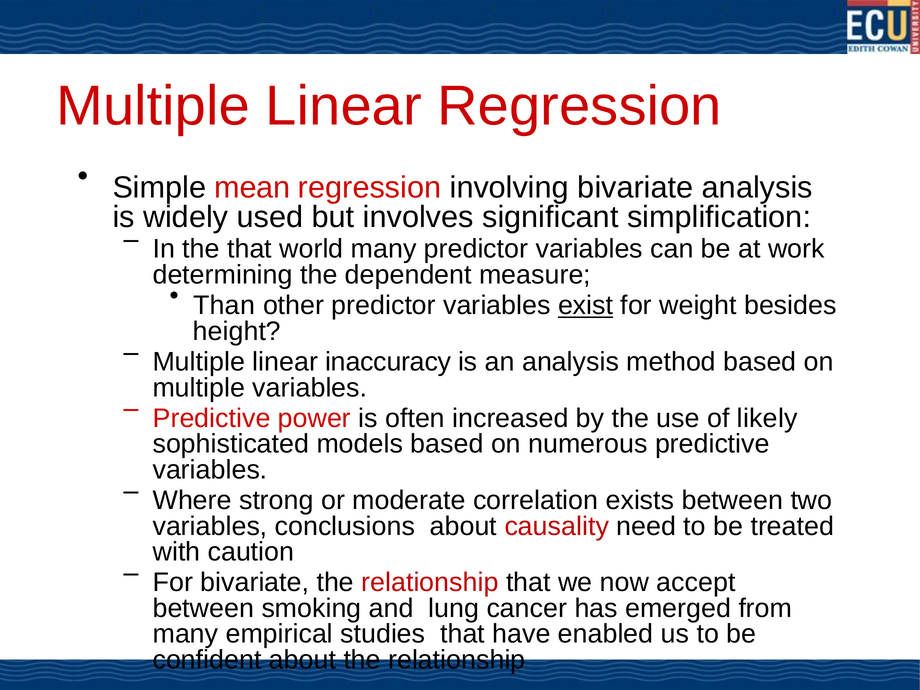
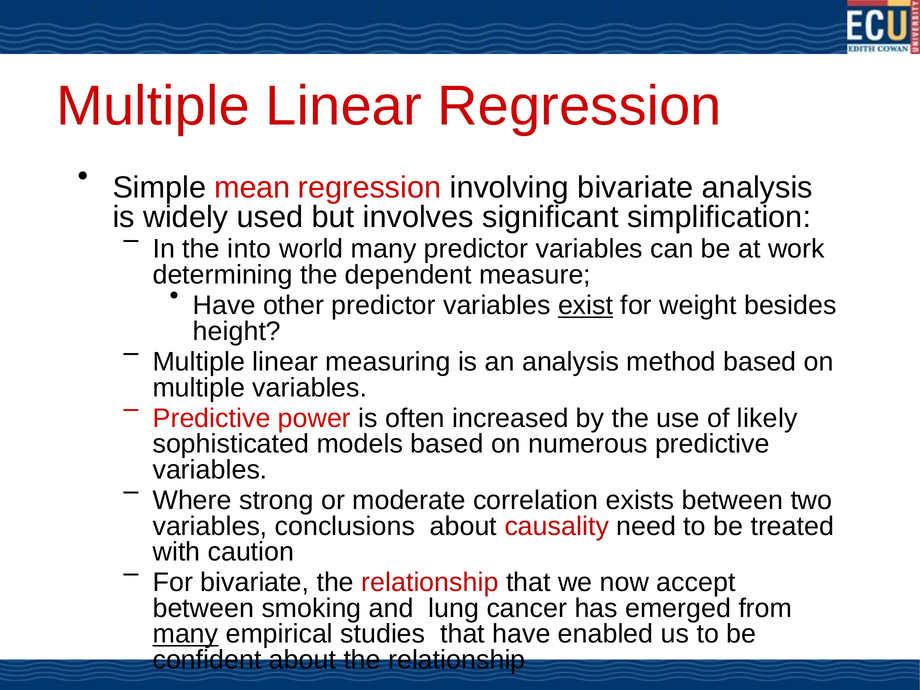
the that: that -> into (249, 249)
Than: Than -> Have (224, 306)
inaccuracy: inaccuracy -> measuring (388, 362)
many underline: none -> present (186, 634)
